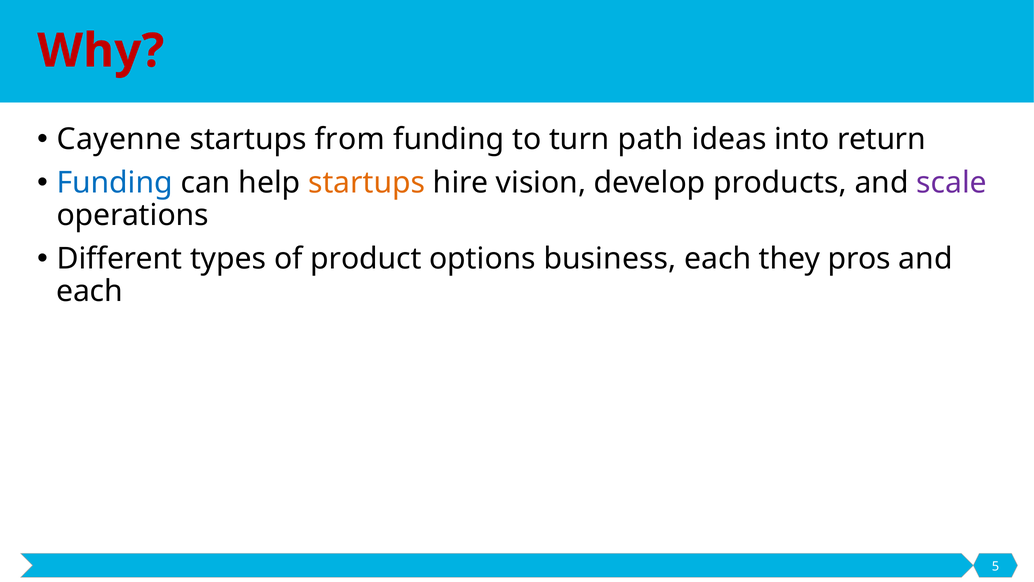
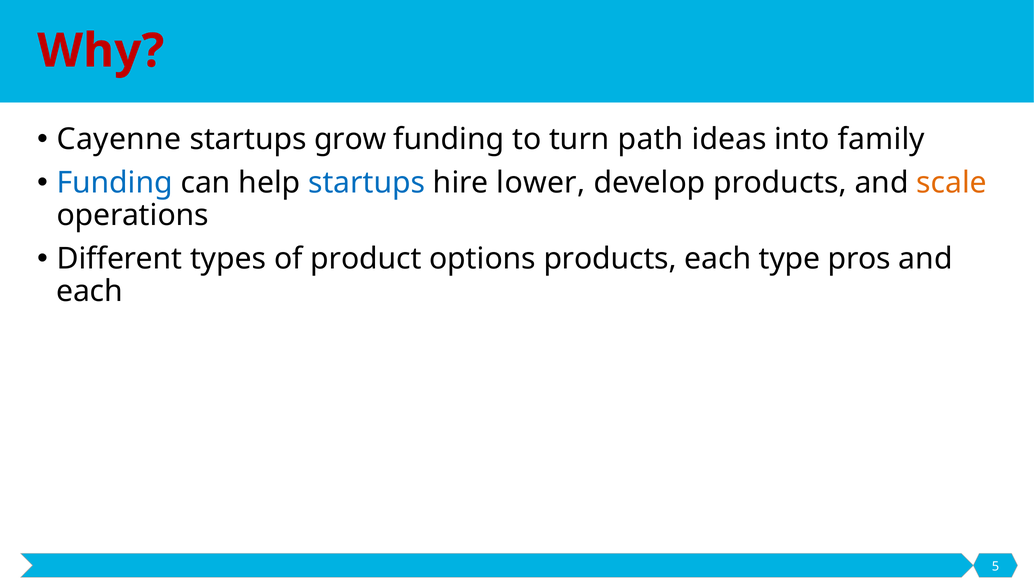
from: from -> grow (350, 139)
return: return -> family (881, 139)
startups colour: orange -> blue (367, 183)
vision: vision -> lower (541, 183)
scale colour: purple -> orange (952, 183)
options business: business -> products (610, 259)
they: they -> type (790, 259)
